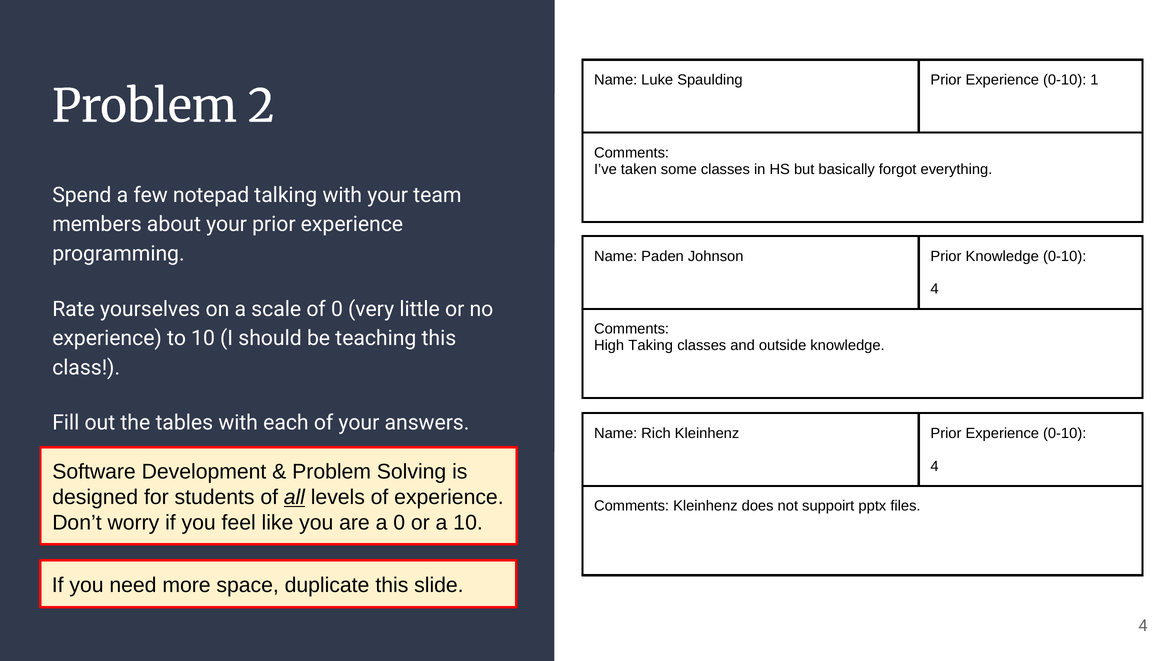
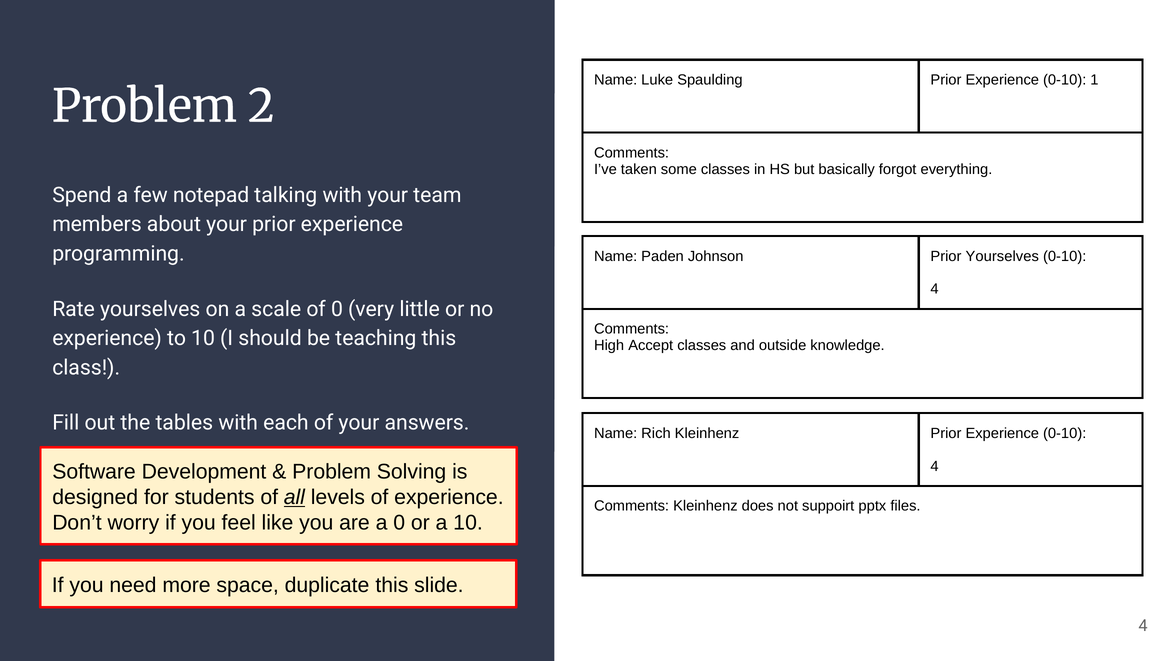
Prior Knowledge: Knowledge -> Yourselves (1002, 256)
Taking: Taking -> Accept (651, 345)
